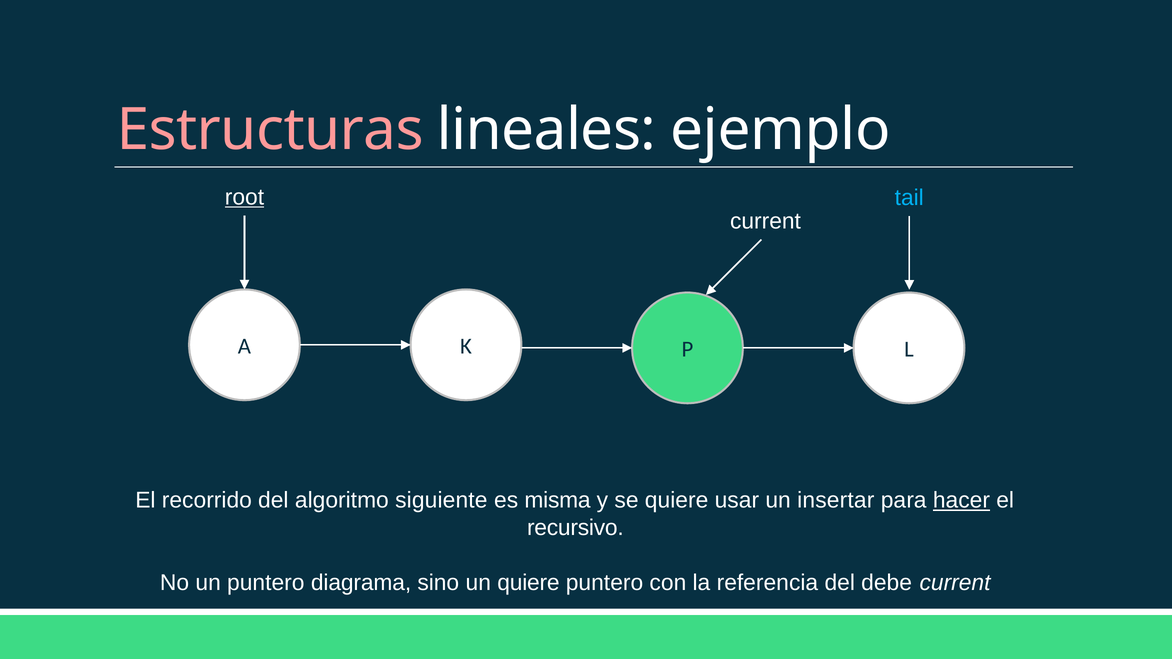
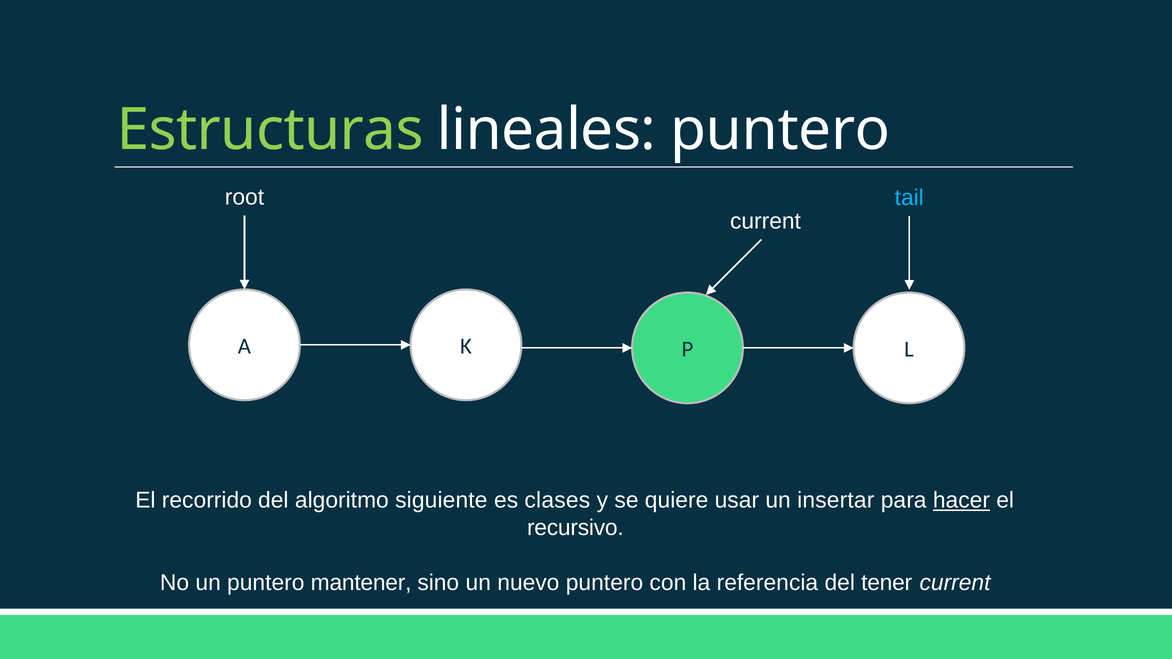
Estructuras colour: pink -> light green (270, 130)
lineales ejemplo: ejemplo -> puntero (780, 130)
root underline: present -> none (244, 197)
misma: misma -> clases (557, 501)
diagrama: diagrama -> mantener (361, 583)
un quiere: quiere -> nuevo (528, 583)
debe: debe -> tener (887, 583)
